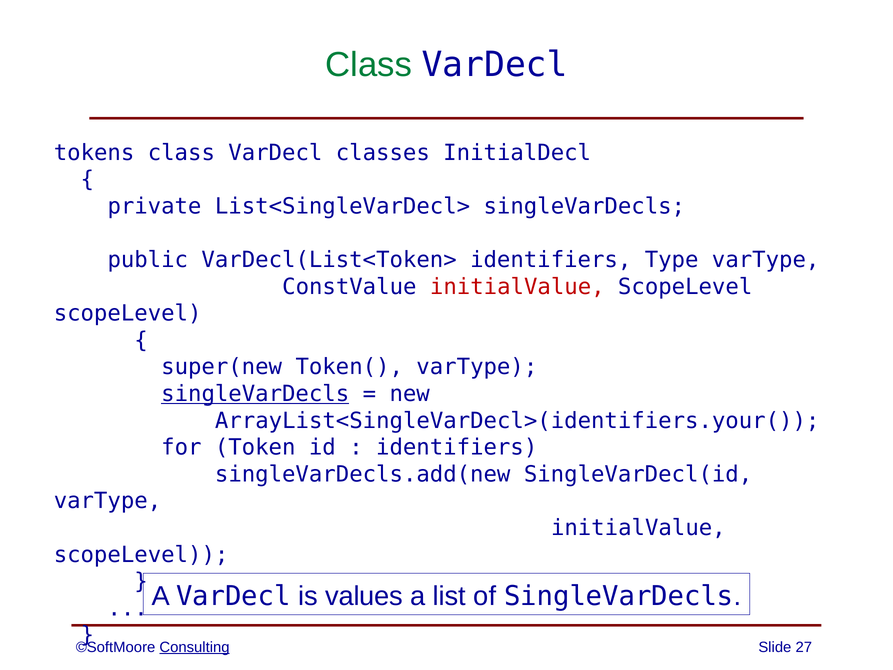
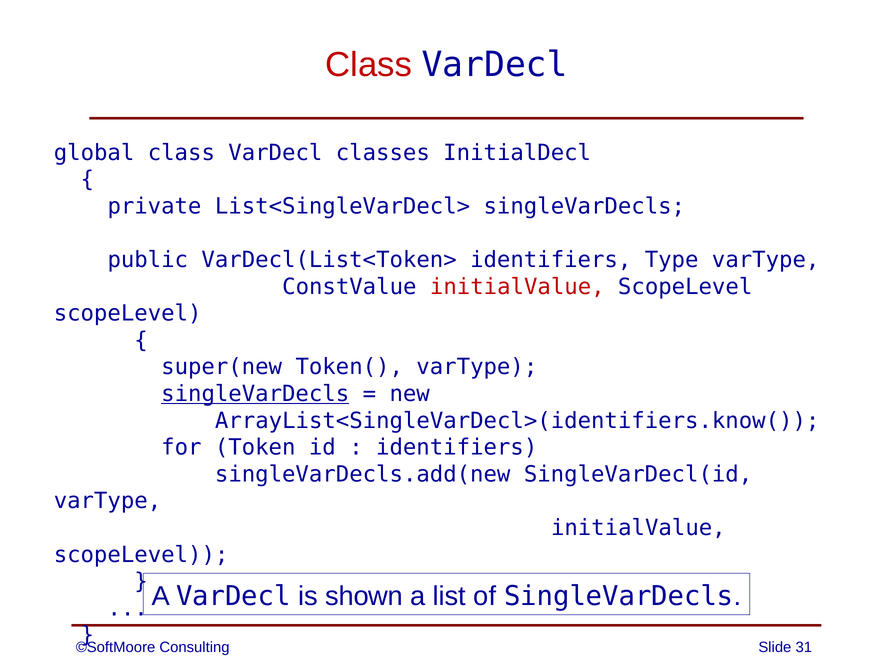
Class colour: green -> red (369, 65)
tokens: tokens -> global (94, 153)
ArrayList<SingleVarDecl>(identifiers.your(: ArrayList<SingleVarDecl>(identifiers.your( -> ArrayList<SingleVarDecl>(identifiers.know( (517, 421)
values: values -> shown (364, 596)
Consulting underline: present -> none (194, 647)
27: 27 -> 31 (804, 647)
